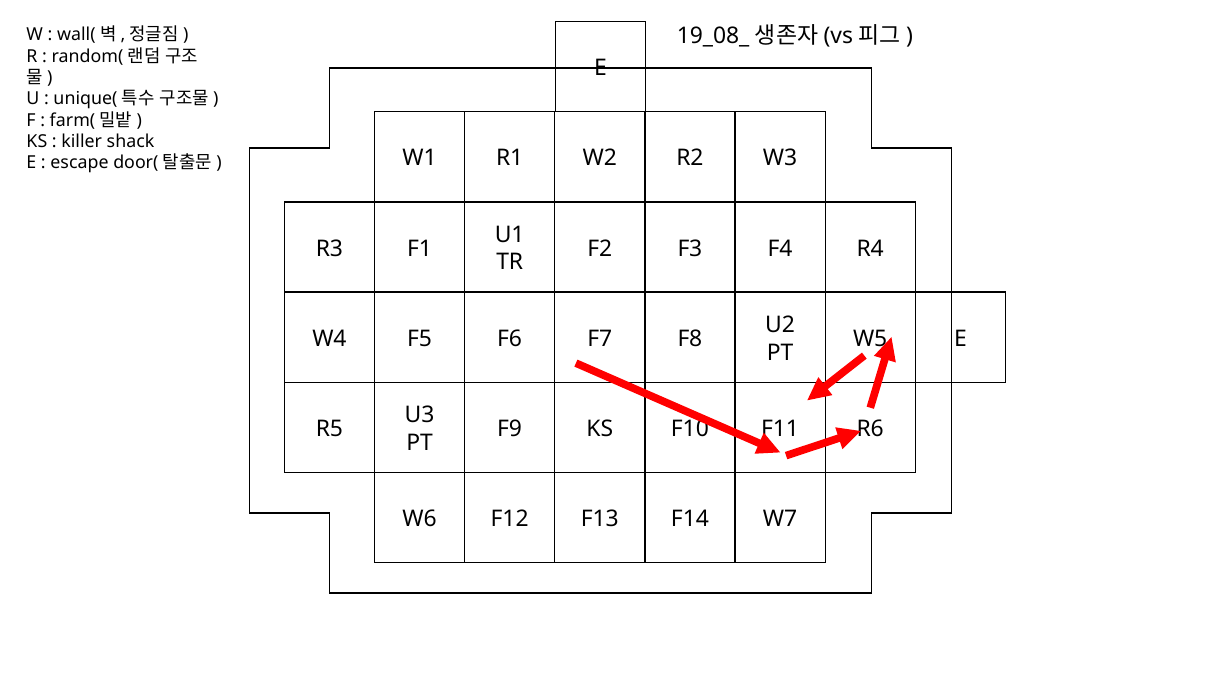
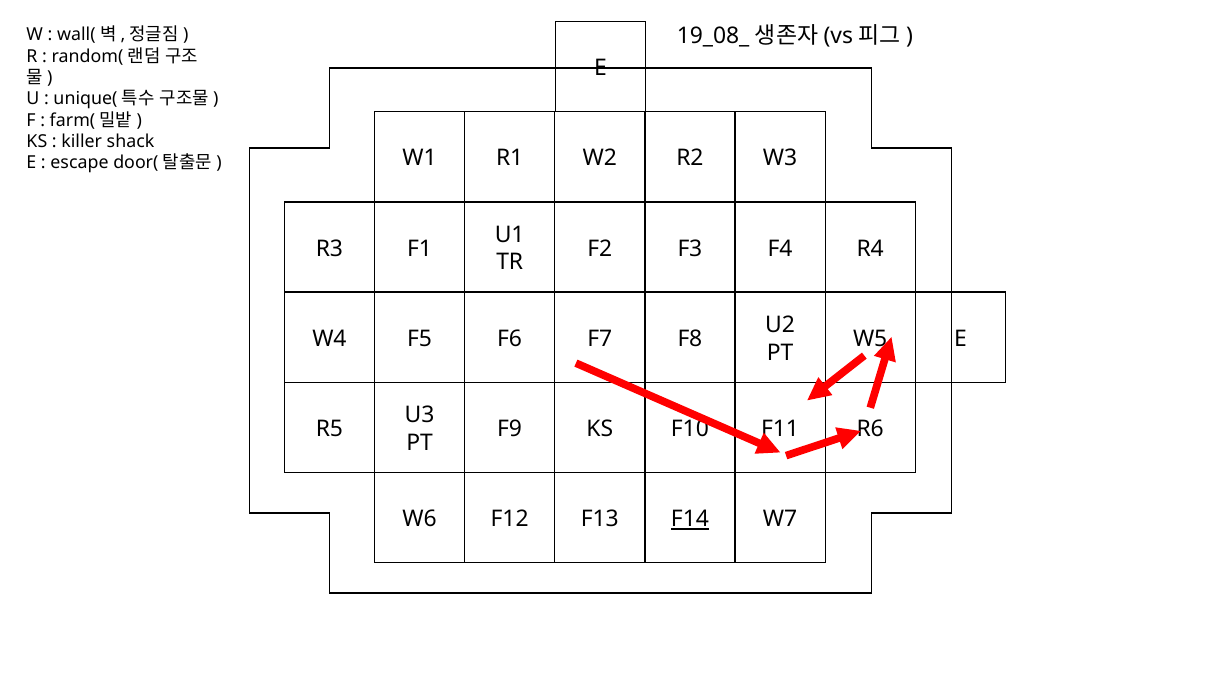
F14 underline: none -> present (690, 519)
